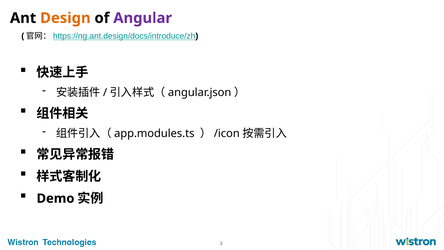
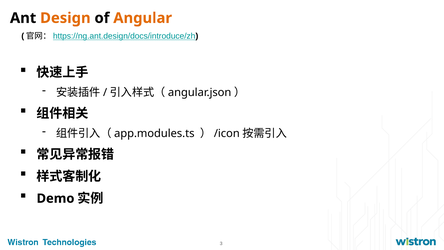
Angular colour: purple -> orange (143, 18)
